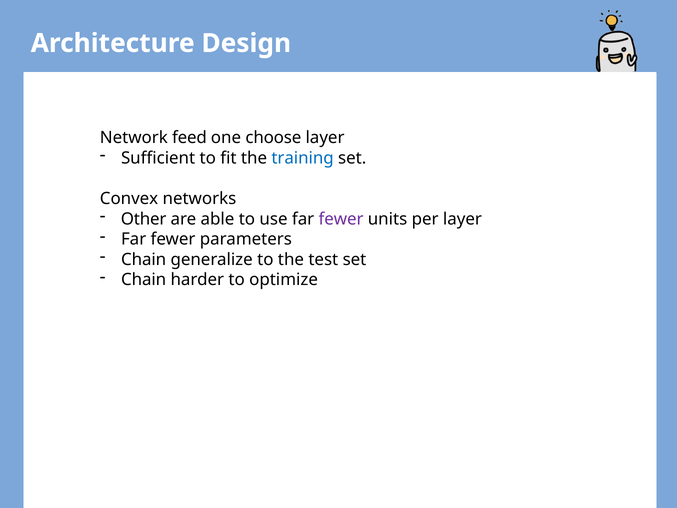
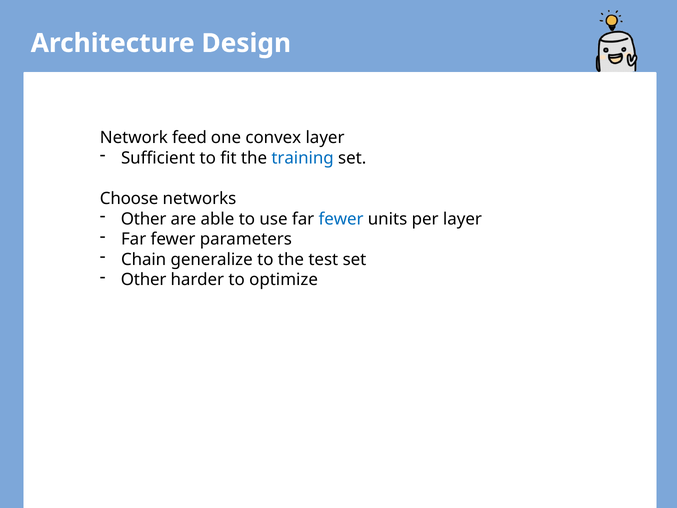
choose: choose -> convex (273, 138)
Convex: Convex -> Choose (129, 199)
fewer colour: purple -> blue (341, 219)
Chain: Chain -> Other (144, 280)
